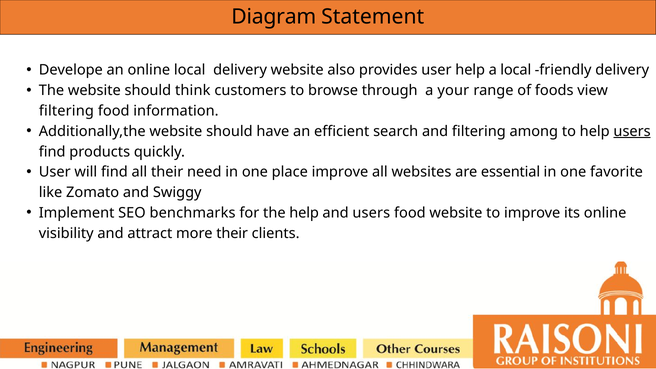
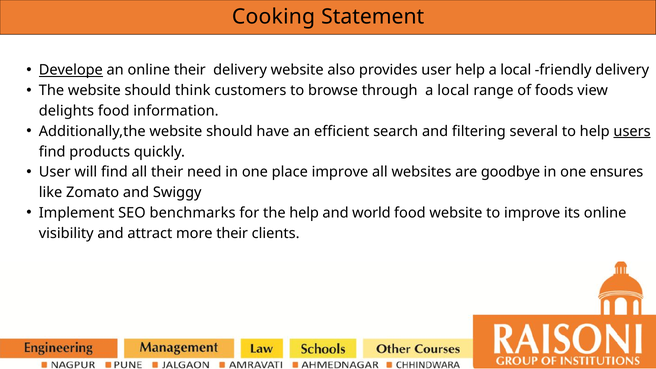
Diagram: Diagram -> Cooking (274, 17)
Develope underline: none -> present (71, 70)
online local: local -> their (190, 70)
through a your: your -> local (453, 90)
filtering: filtering -> delights (66, 111)
among: among -> several (534, 131)
essential: essential -> goodbye (511, 172)
favorite: favorite -> ensures (617, 172)
and users: users -> world (371, 213)
